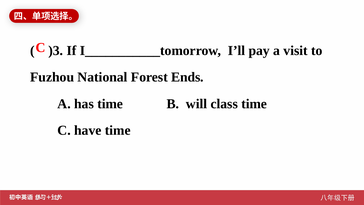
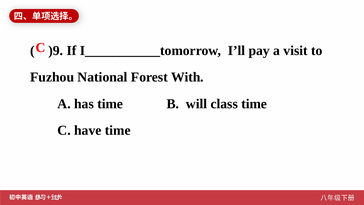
)3: )3 -> )9 (56, 51)
Ends: Ends -> With (187, 77)
